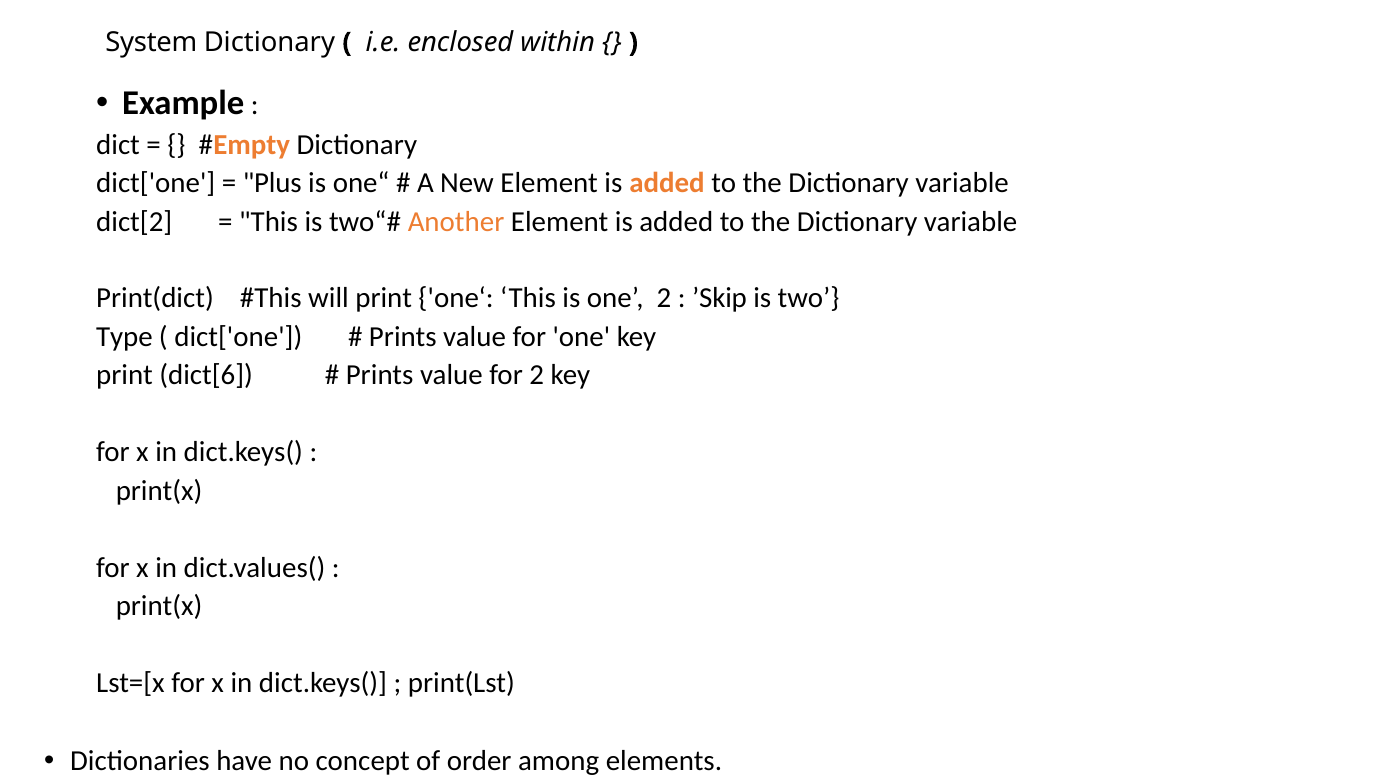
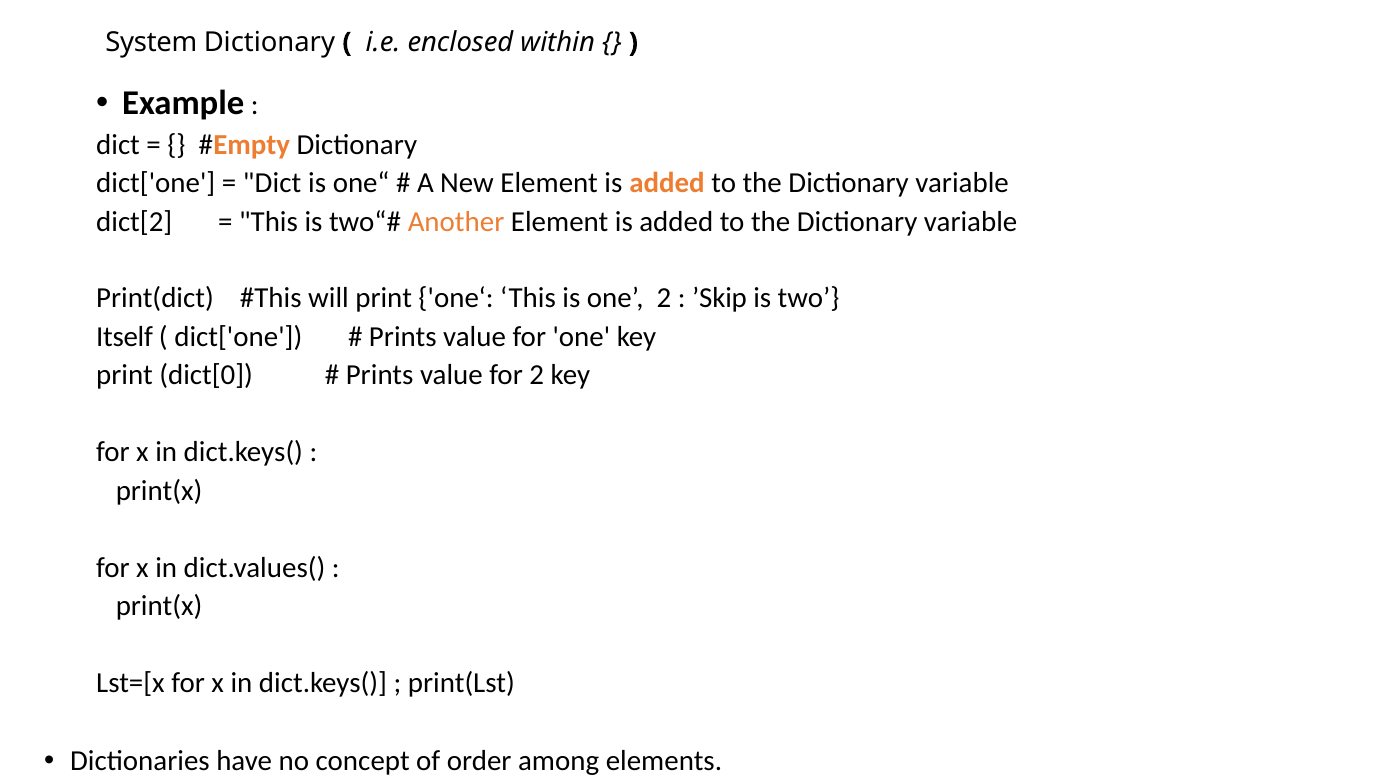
Plus: Plus -> Dict (272, 183)
Type: Type -> Itself (125, 337)
dict[6: dict[6 -> dict[0 (206, 375)
